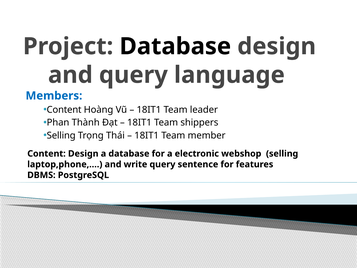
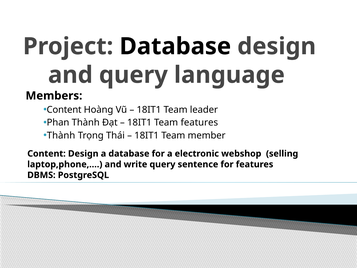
Members colour: blue -> black (54, 96)
Team shippers: shippers -> features (199, 123)
Selling: Selling -> Thành (61, 135)
